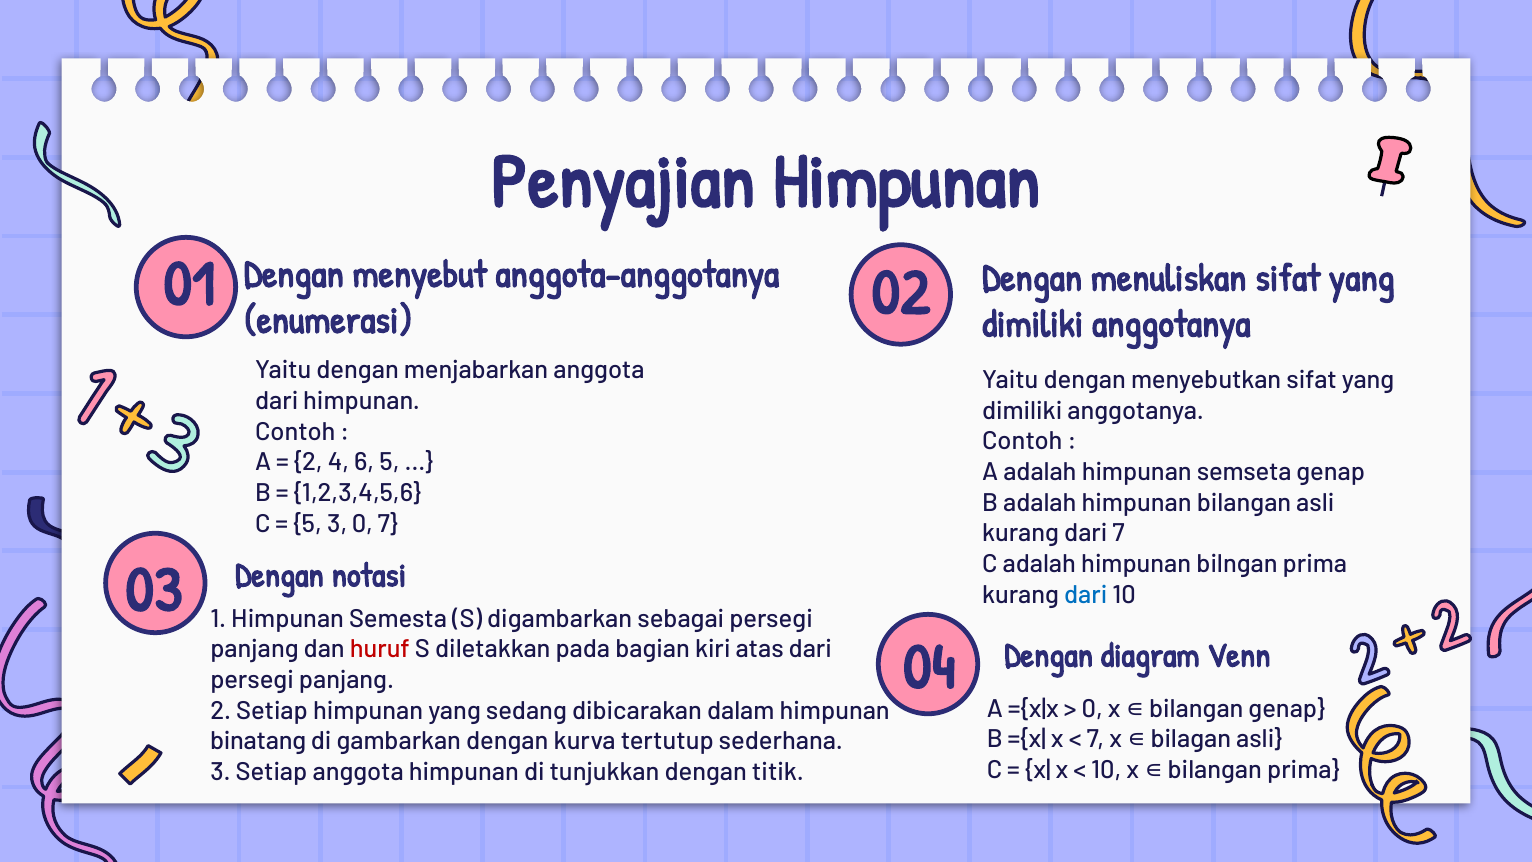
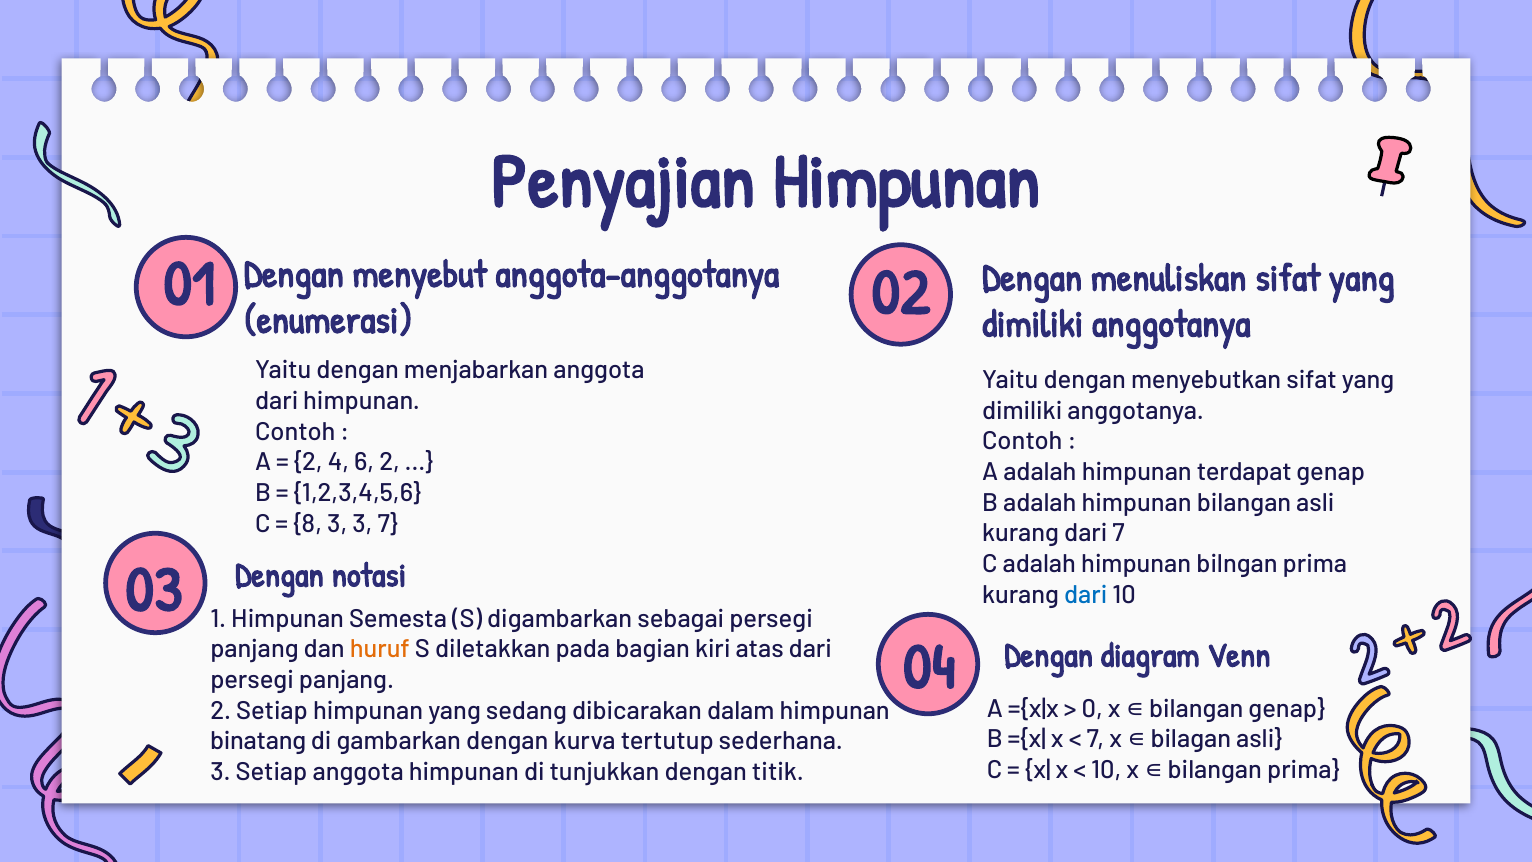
6 5: 5 -> 2 (390, 462)
semseta: semseta -> terdapat (1244, 472)
5: 5 -> 8 (308, 523)
3 0: 0 -> 3 (362, 523)
huruf colour: red -> orange (380, 649)
